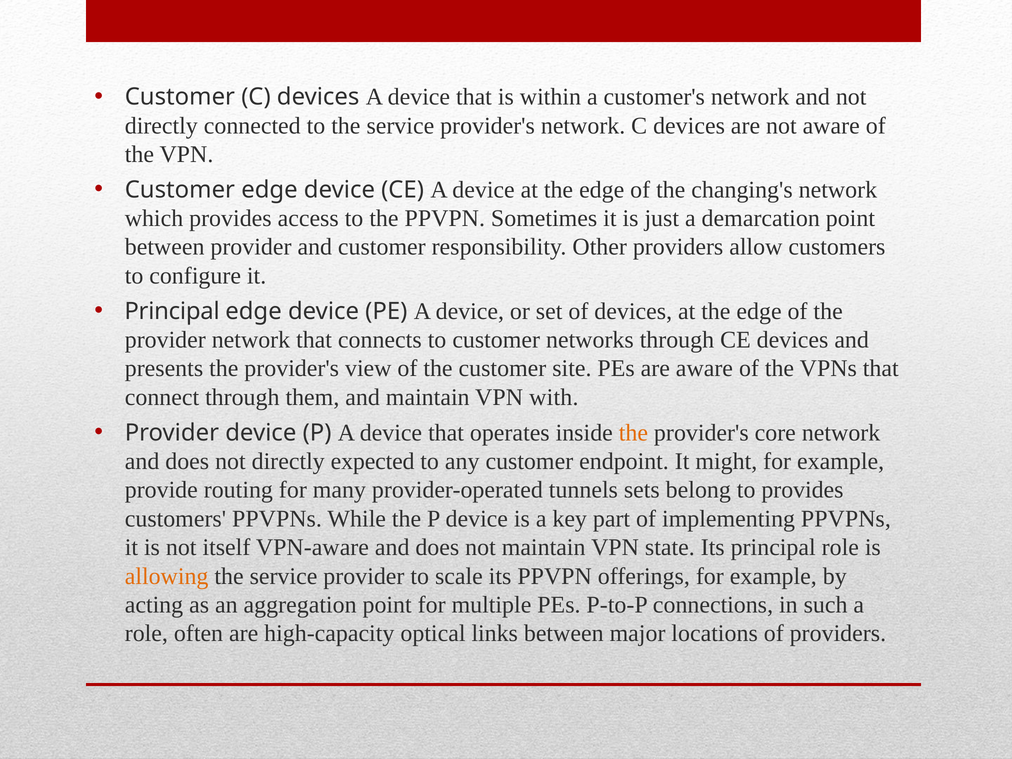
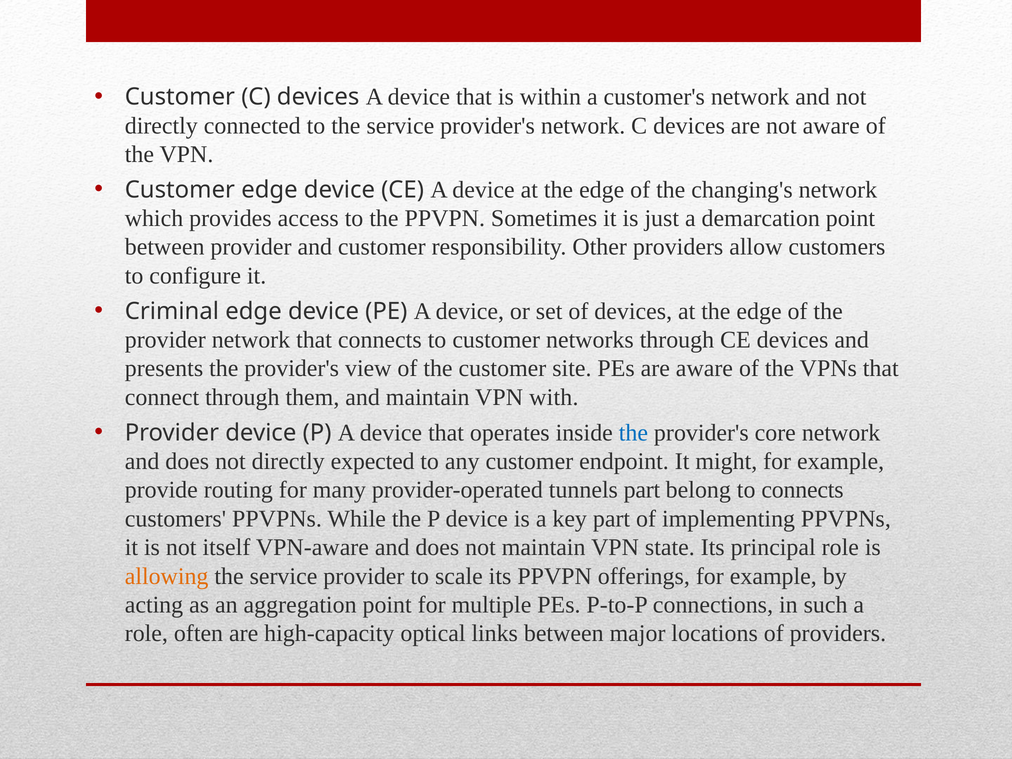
Principal: Principal -> Criminal (172, 311)
the colour: orange -> blue (633, 433)
tunnels sets: sets -> part (642, 490)
to provides: provides -> connects (803, 490)
